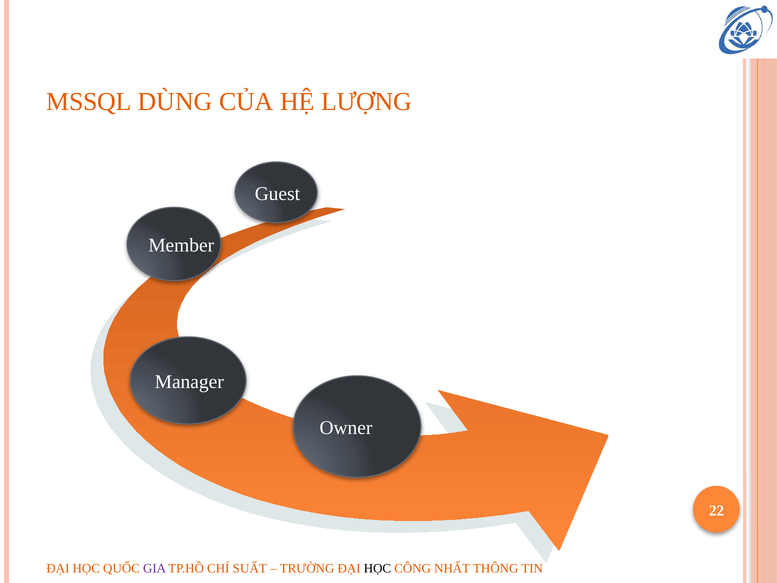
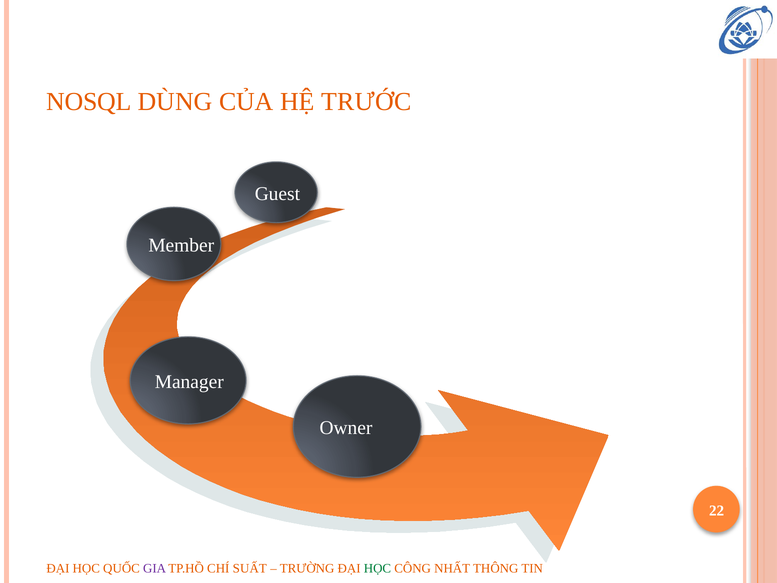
MSSQL: MSSQL -> NOSQL (89, 102)
LƯỢNG: LƯỢNG -> TRƯỚC (366, 102)
HỌC colour: black -> green (377, 568)
